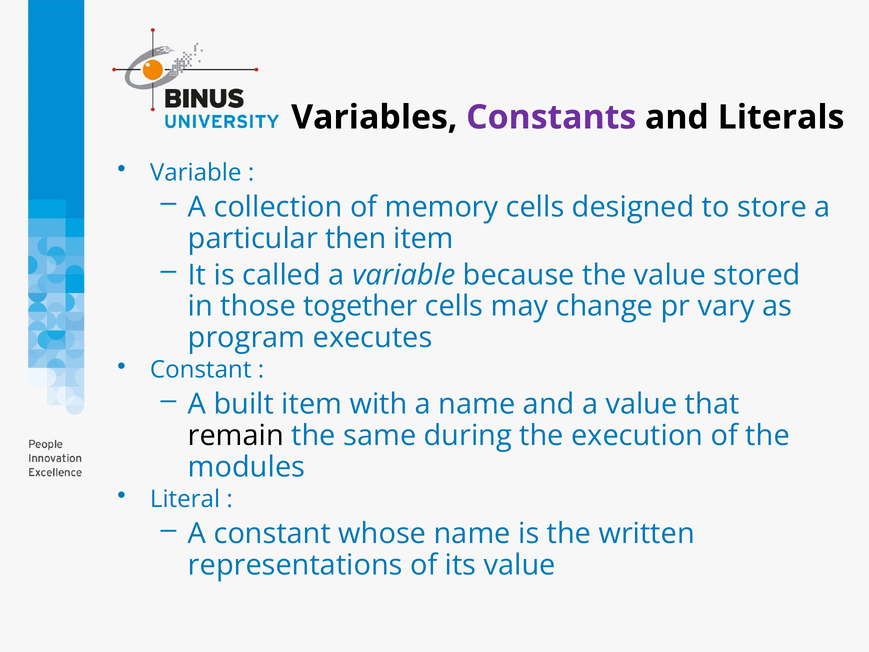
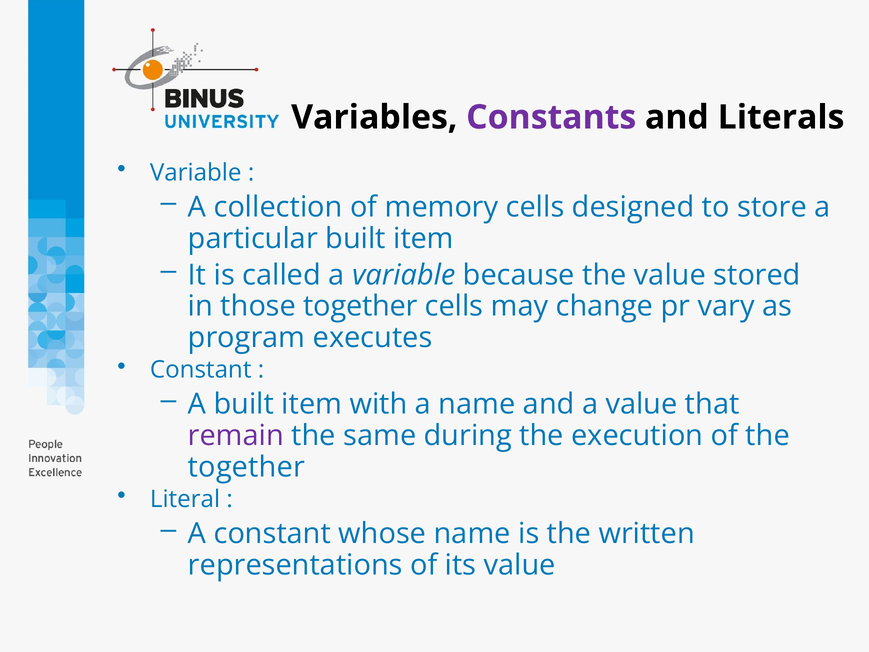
particular then: then -> built (356, 238)
remain colour: black -> purple (236, 436)
modules: modules -> together (246, 467)
